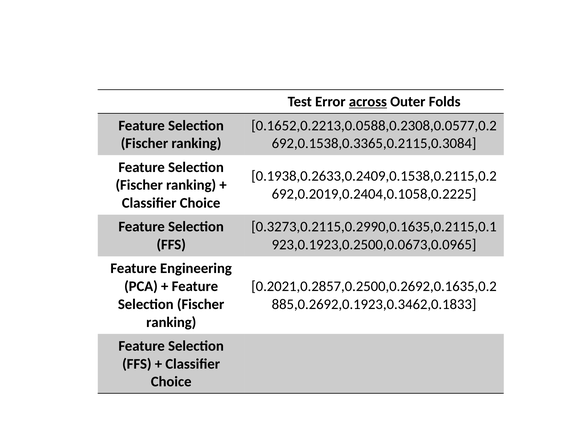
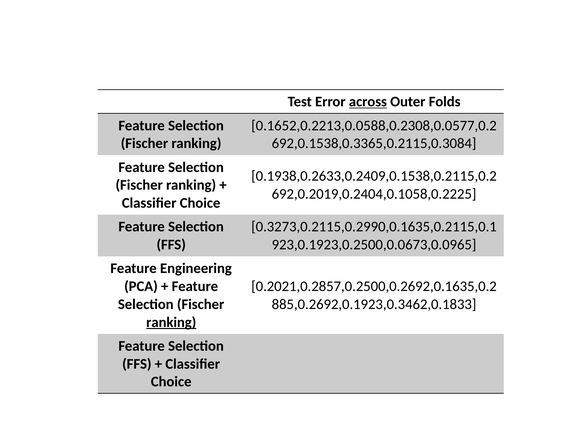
ranking underline: none -> present (171, 322)
